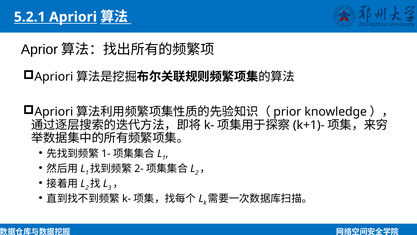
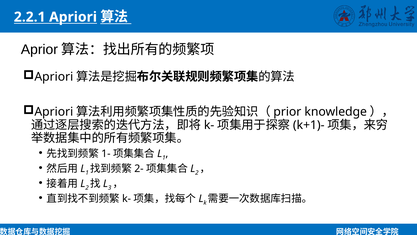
5.2.1: 5.2.1 -> 2.2.1 (30, 17)
